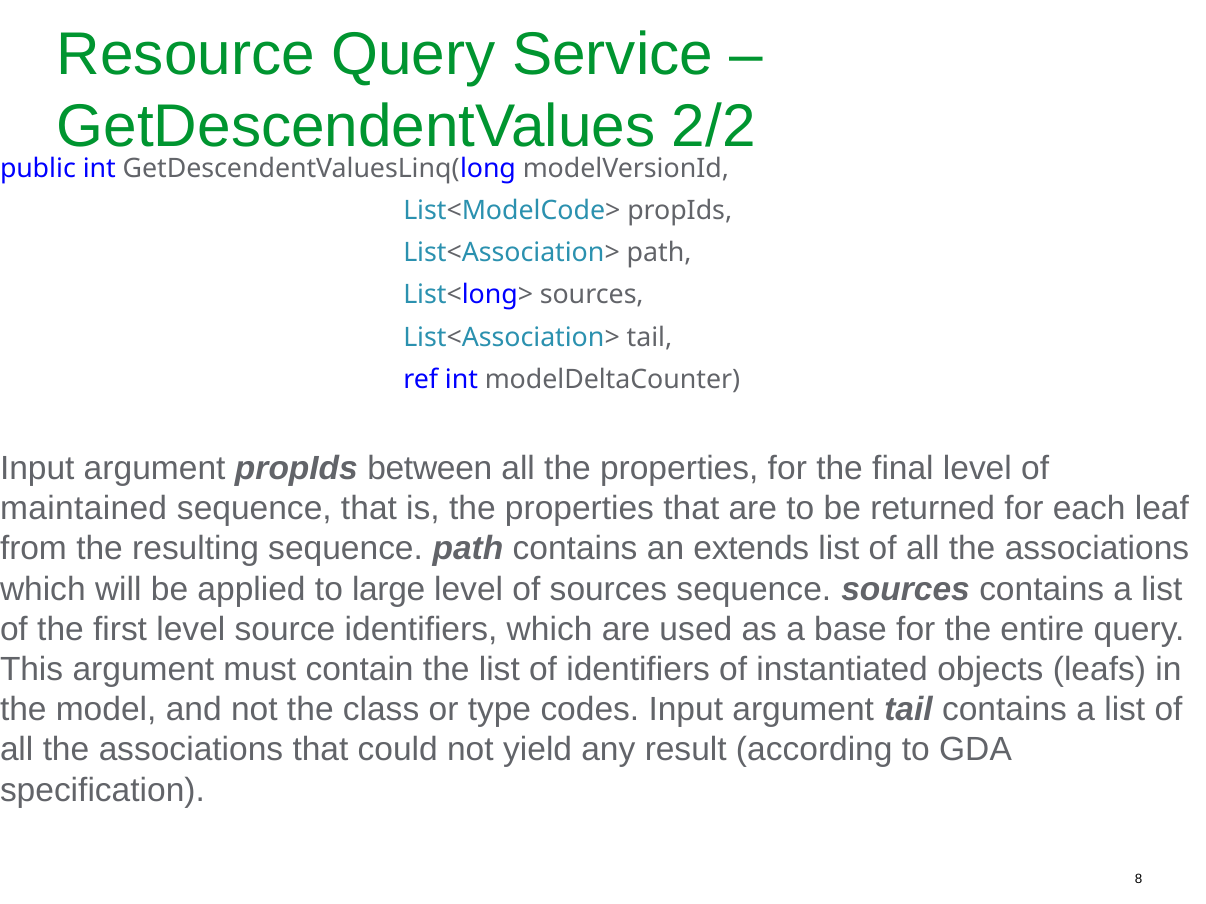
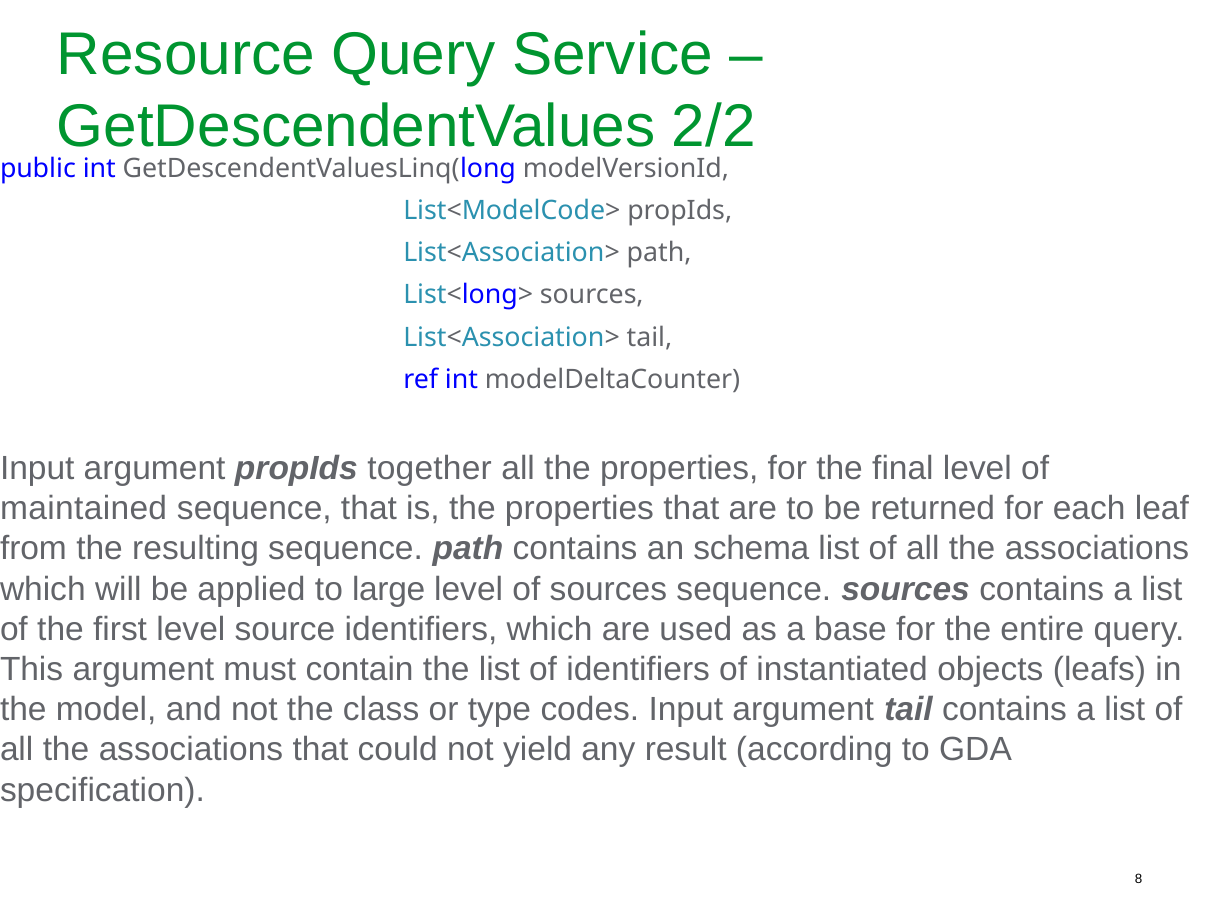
between: between -> together (430, 469)
extends: extends -> schema (751, 549)
